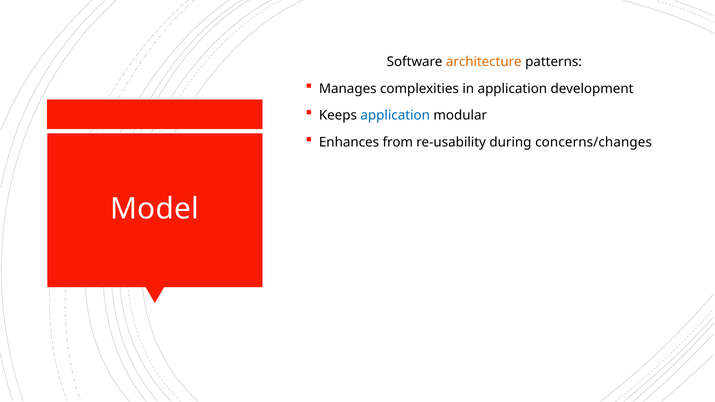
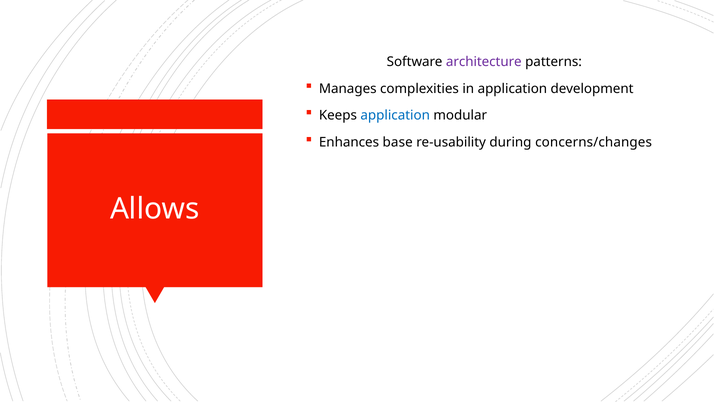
architecture colour: orange -> purple (484, 62)
from: from -> base (398, 142)
Model: Model -> Allows (155, 209)
